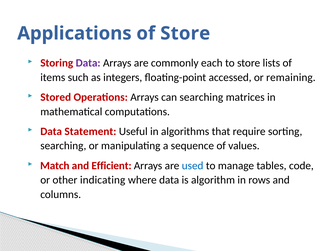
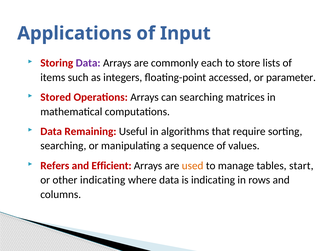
of Store: Store -> Input (185, 33)
remaining: remaining -> parameter (291, 77)
Statement: Statement -> Remaining (90, 131)
Match: Match -> Refers (55, 165)
used colour: blue -> orange (193, 165)
code: code -> start (301, 165)
is algorithm: algorithm -> indicating (213, 180)
